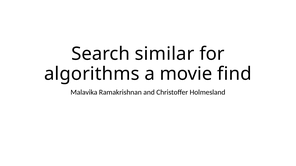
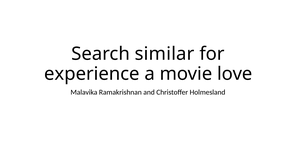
algorithms: algorithms -> experience (92, 74)
find: find -> love (235, 74)
